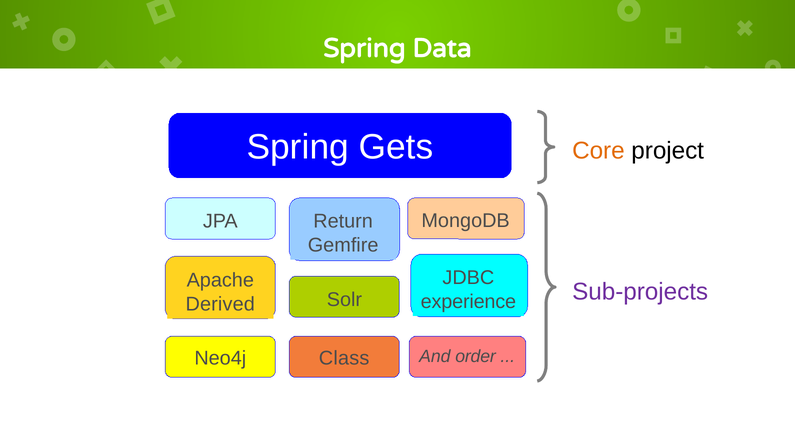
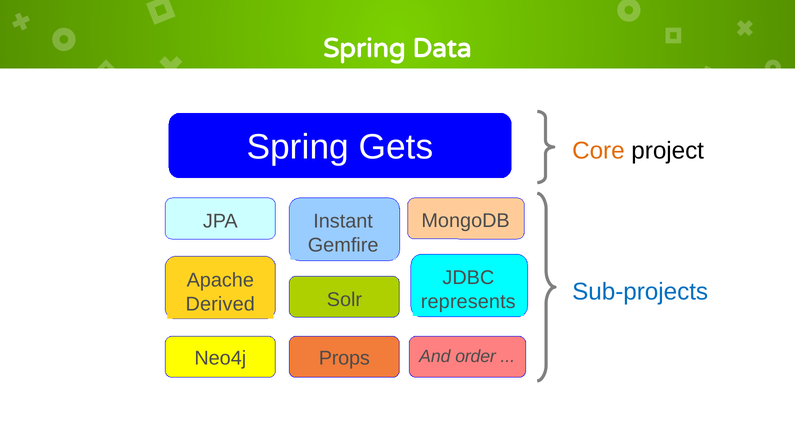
Return: Return -> Instant (343, 221)
Sub-projects colour: purple -> blue (640, 292)
experience: experience -> represents (468, 302)
Class: Class -> Props (344, 358)
